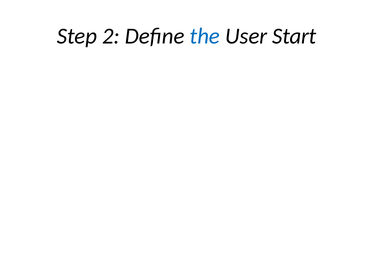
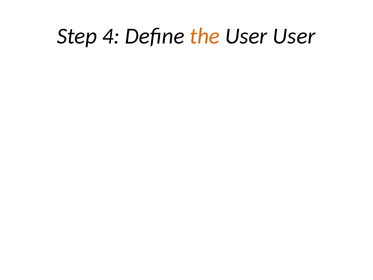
2: 2 -> 4 (111, 36)
the colour: blue -> orange (205, 36)
User Start: Start -> User (294, 36)
